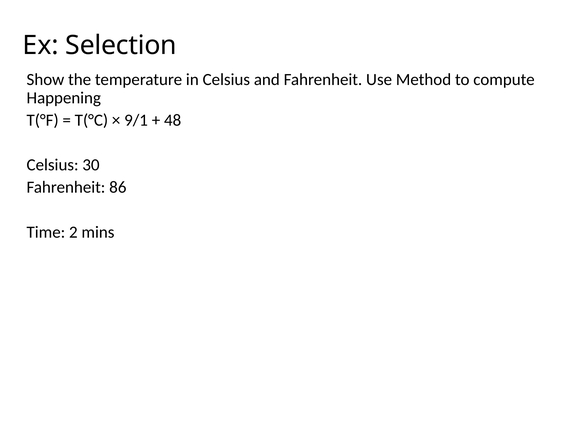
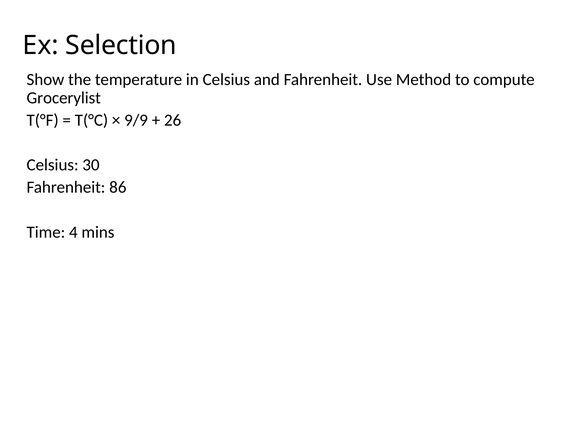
Happening: Happening -> Grocerylist (64, 98)
9/1: 9/1 -> 9/9 (136, 120)
48: 48 -> 26 (173, 120)
2: 2 -> 4 (73, 232)
